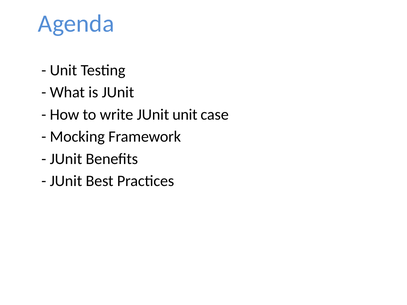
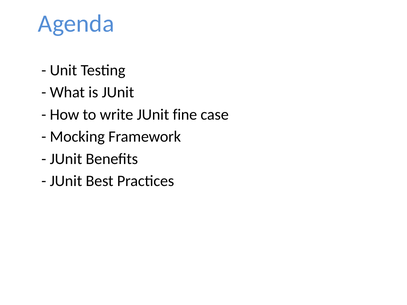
JUnit unit: unit -> fine (185, 115)
